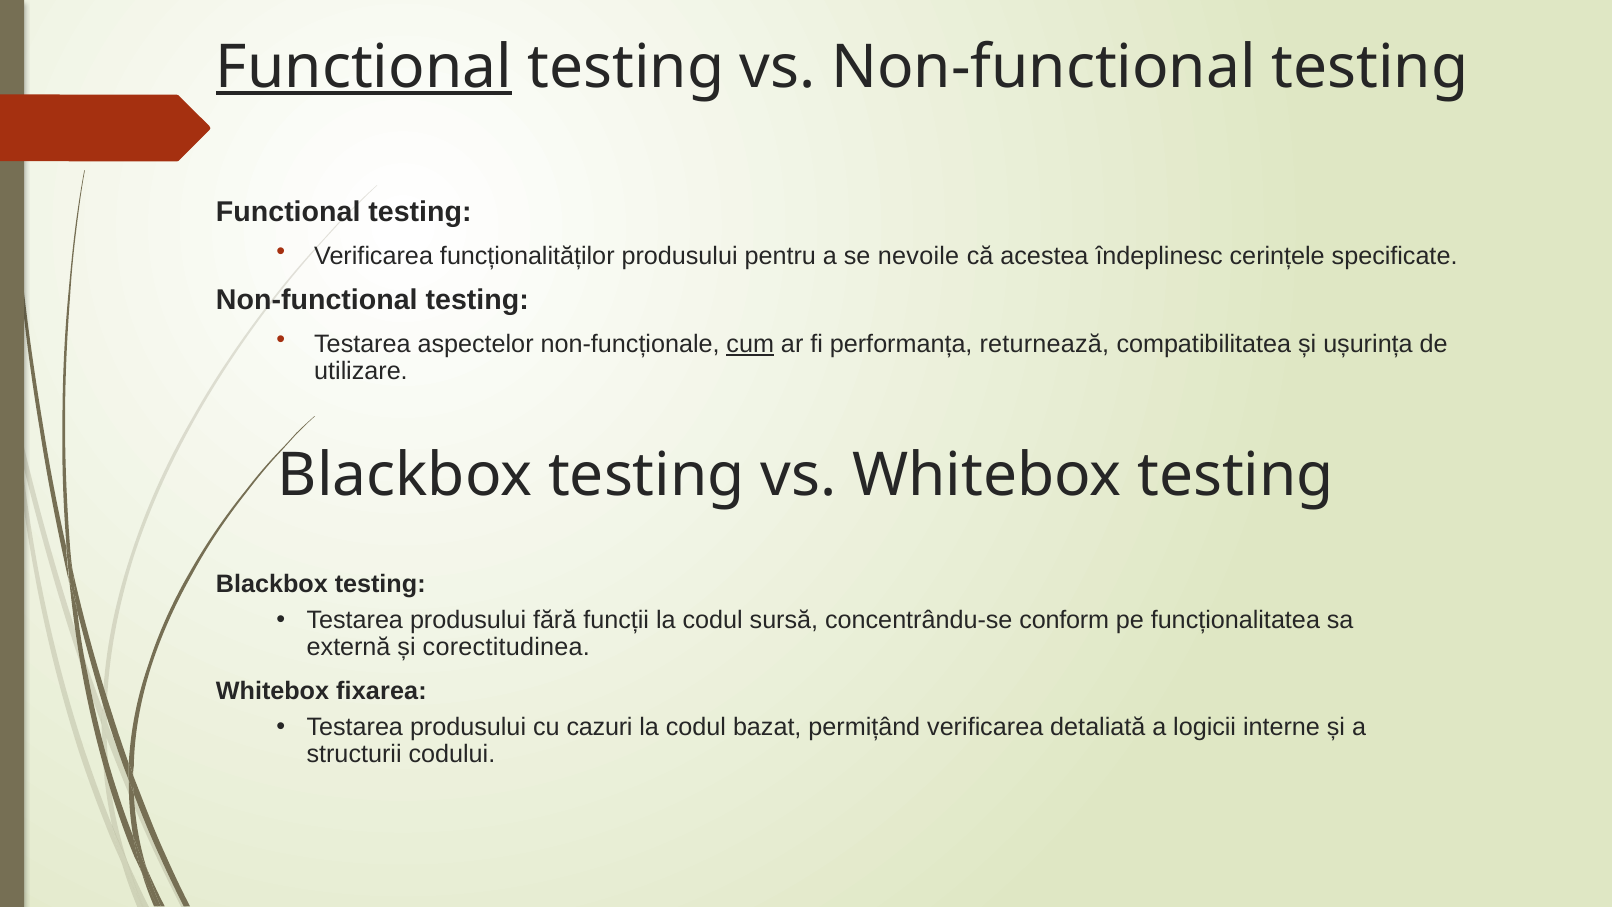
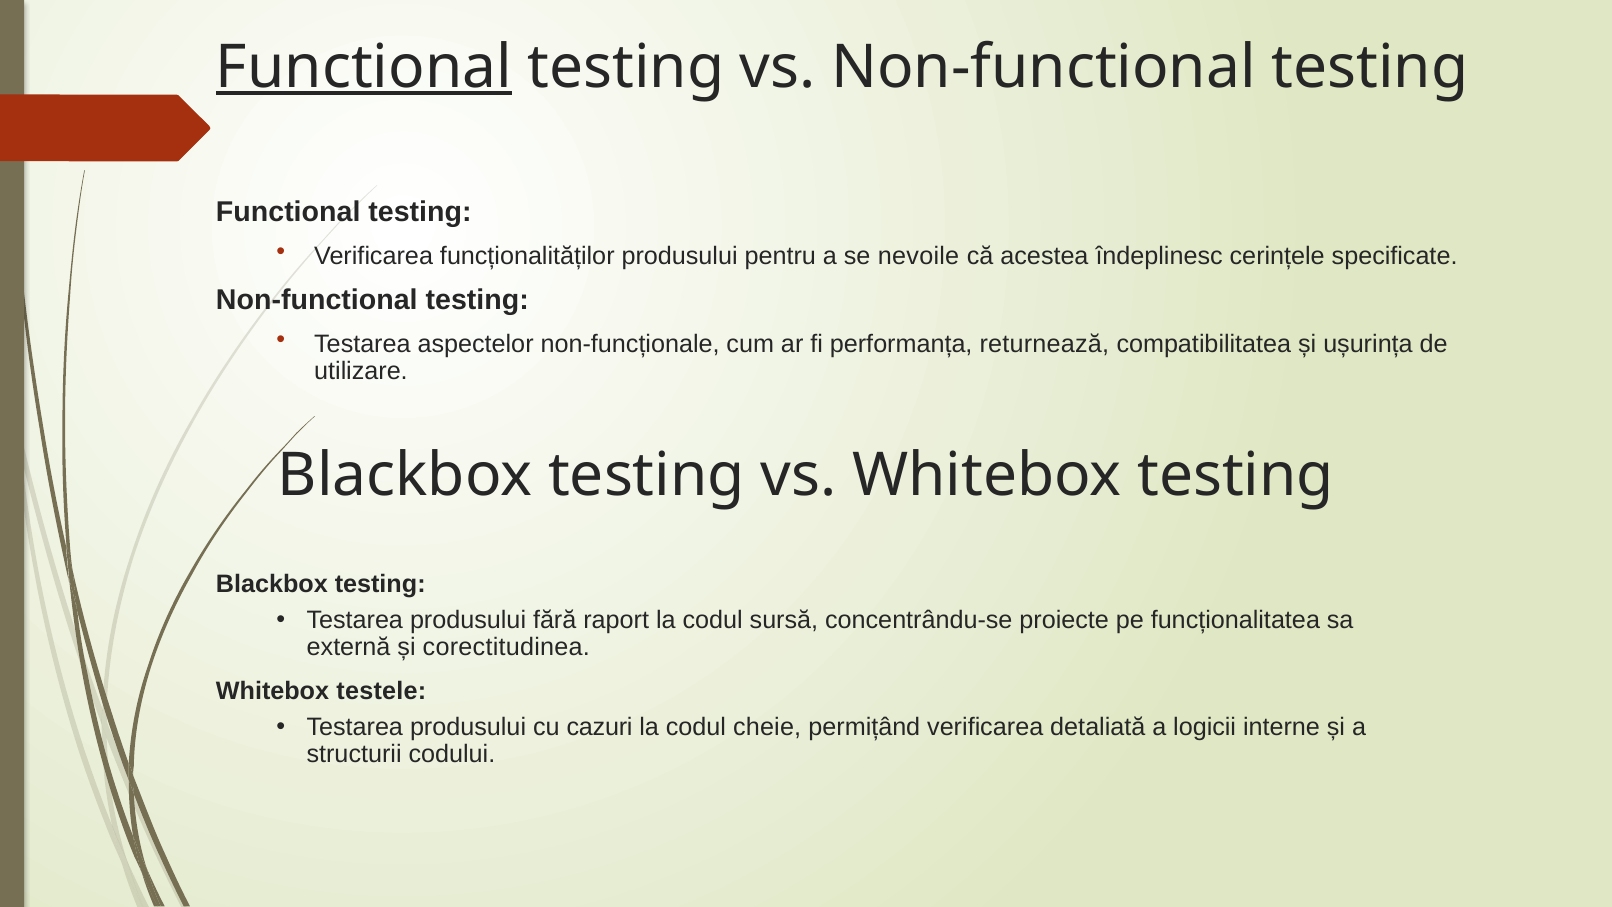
cum underline: present -> none (750, 344)
funcții: funcții -> raport (616, 620)
conform: conform -> proiecte (1064, 620)
fixarea: fixarea -> testele (381, 691)
bazat: bazat -> cheie (767, 727)
